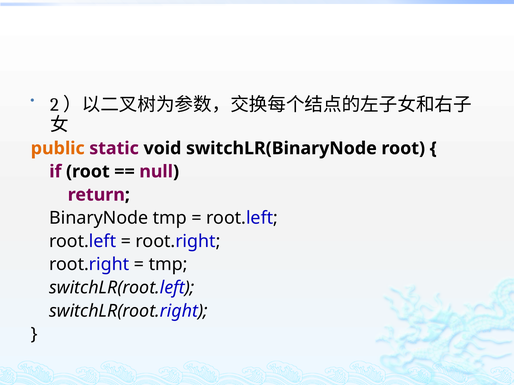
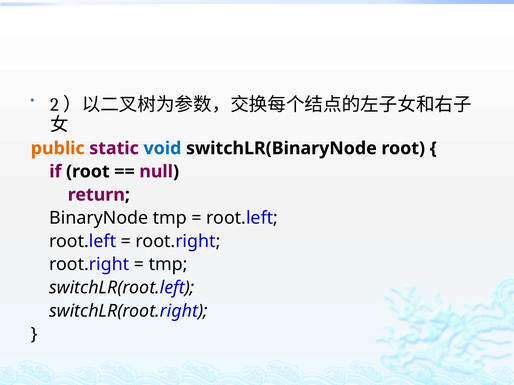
void colour: black -> blue (162, 148)
